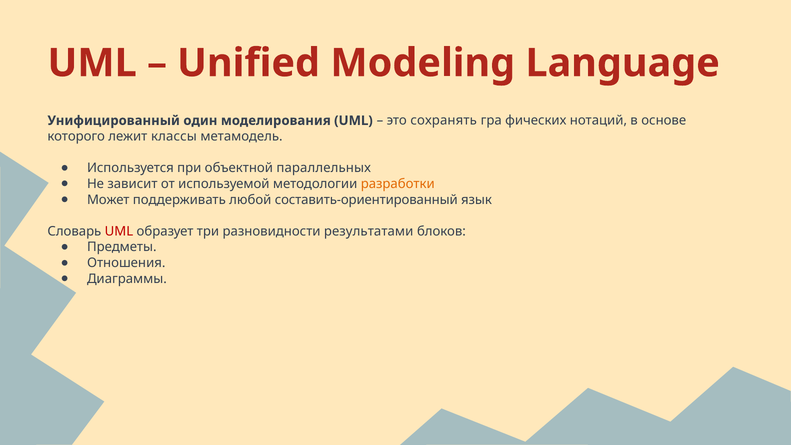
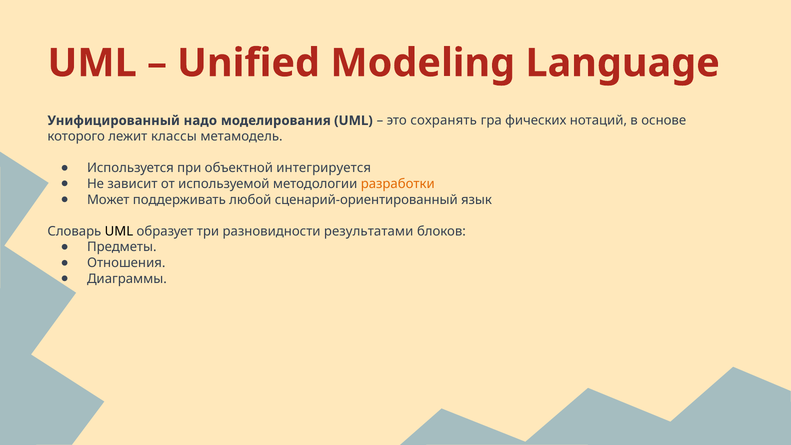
один: один -> надо (200, 121)
параллельных: параллельных -> интегрируется (324, 168)
составить-ориентированный: составить-ориентированный -> сценарий-ориентированный (366, 200)
UML colour: red -> black (119, 231)
